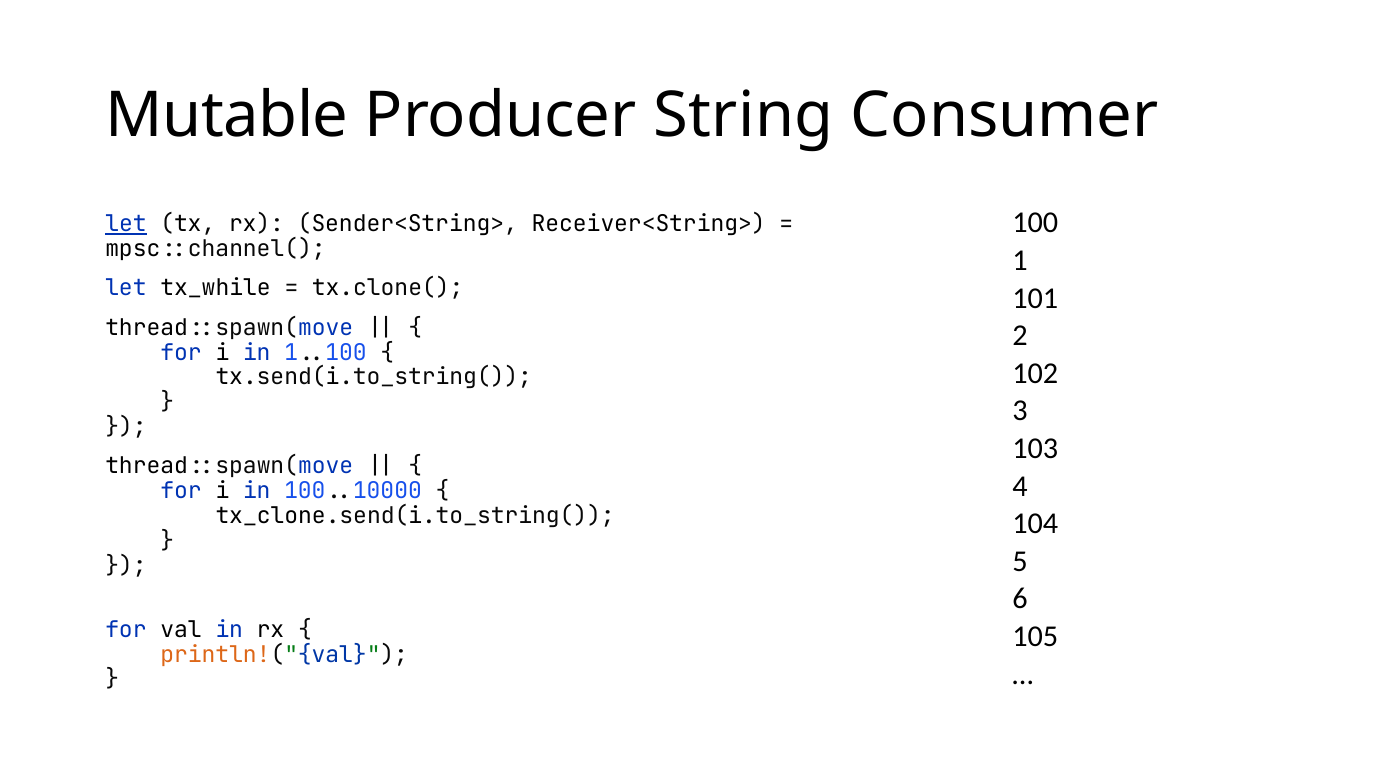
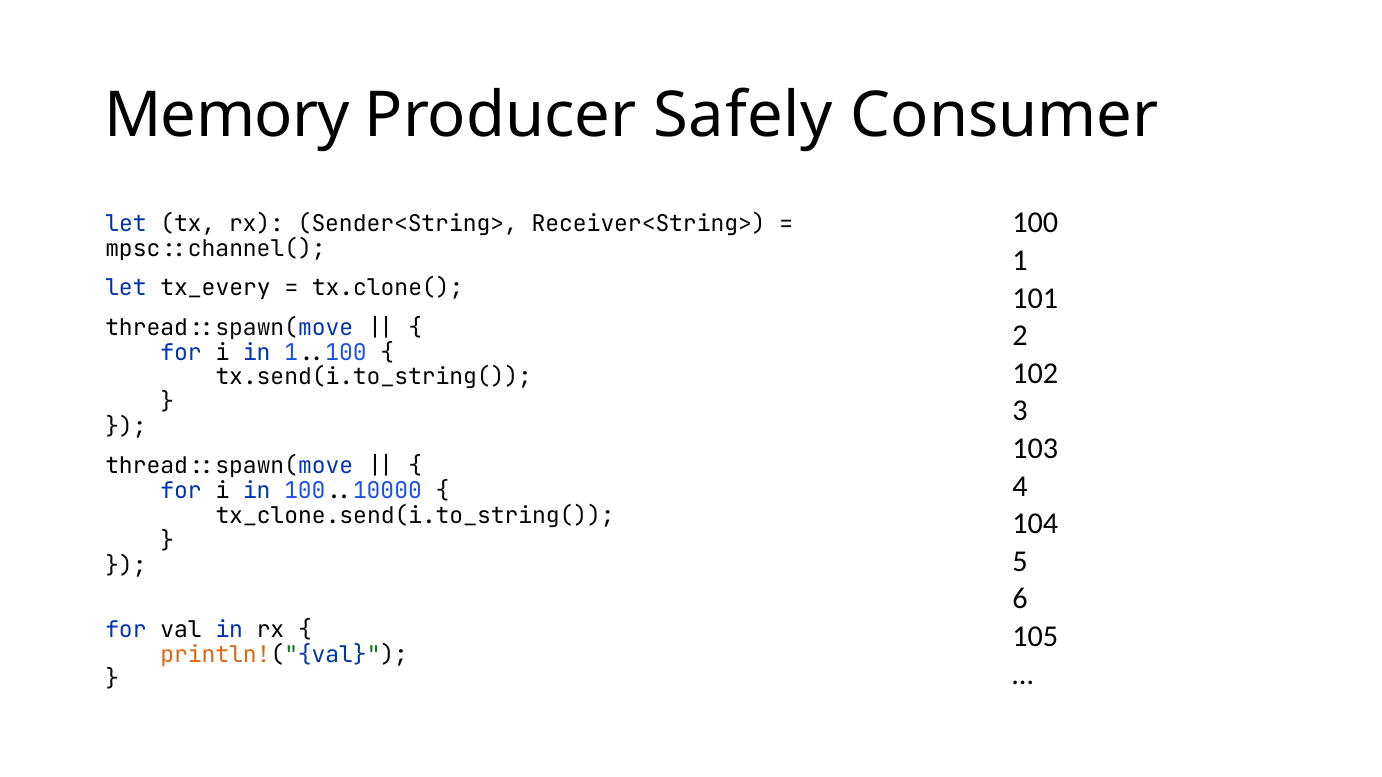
Mutable: Mutable -> Memory (227, 116)
String: String -> Safely (743, 116)
let underline: present -> none (126, 224)
tx_while: tx_while -> tx_every (216, 288)
